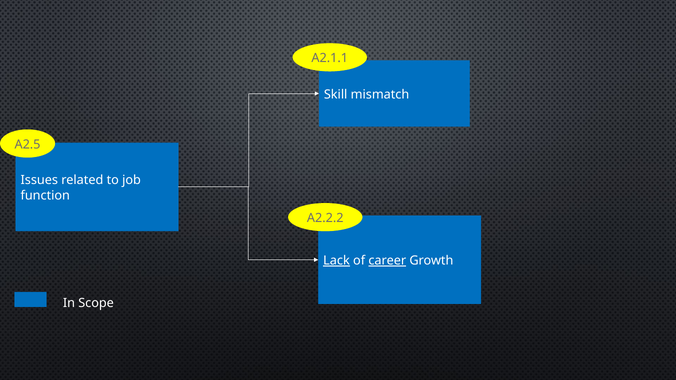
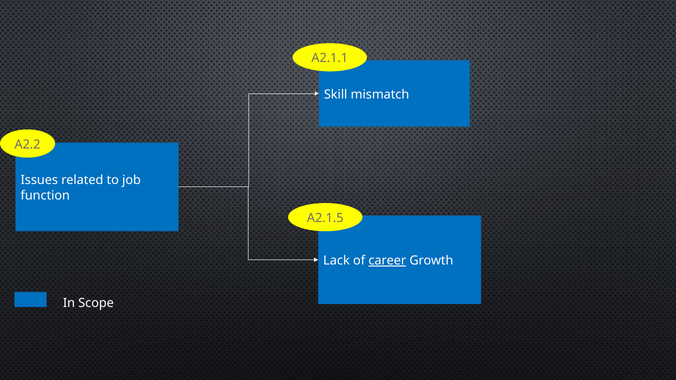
A2.5: A2.5 -> A2.2 (28, 144)
A2.2.2: A2.2.2 -> A2.1.5 (325, 218)
Lack underline: present -> none (337, 261)
